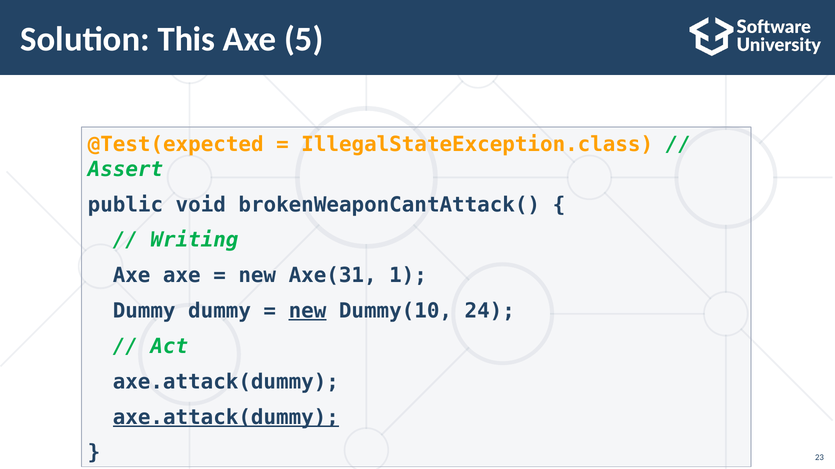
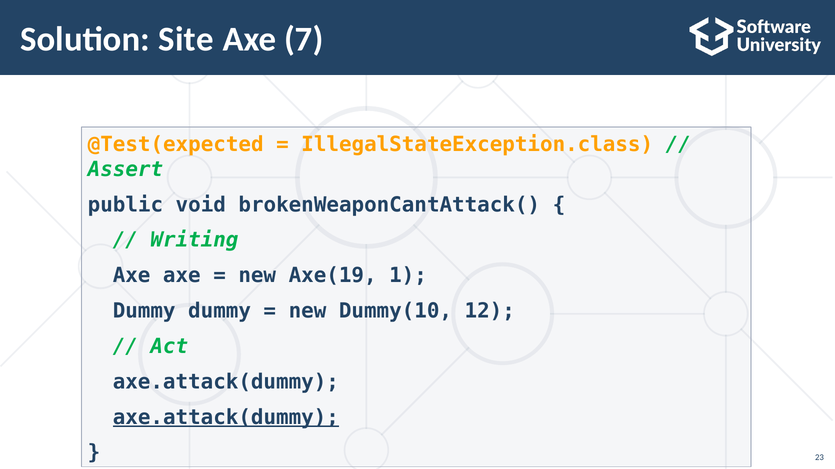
This: This -> Site (186, 40)
5: 5 -> 7 (304, 40)
Axe(31: Axe(31 -> Axe(19 (333, 276)
new underline: present -> none (307, 311)
24: 24 -> 12 (490, 311)
